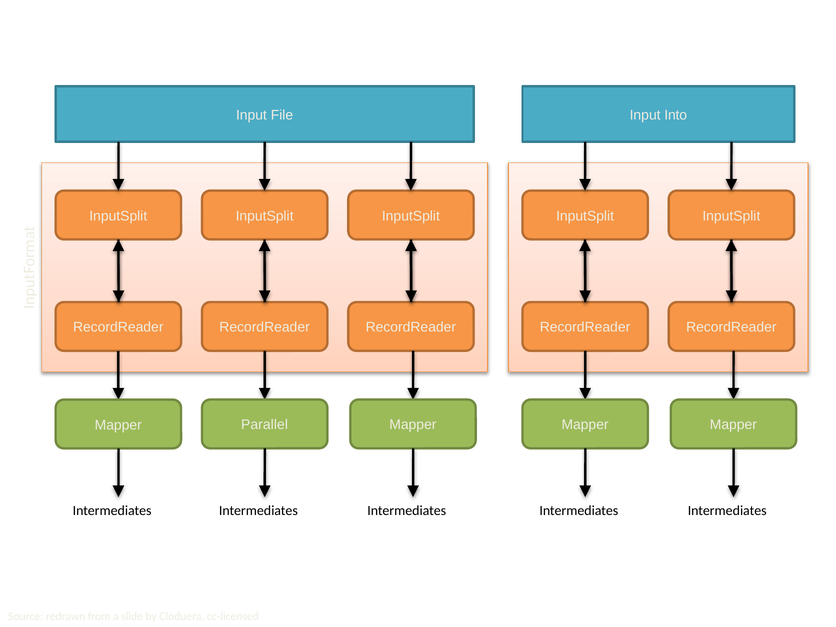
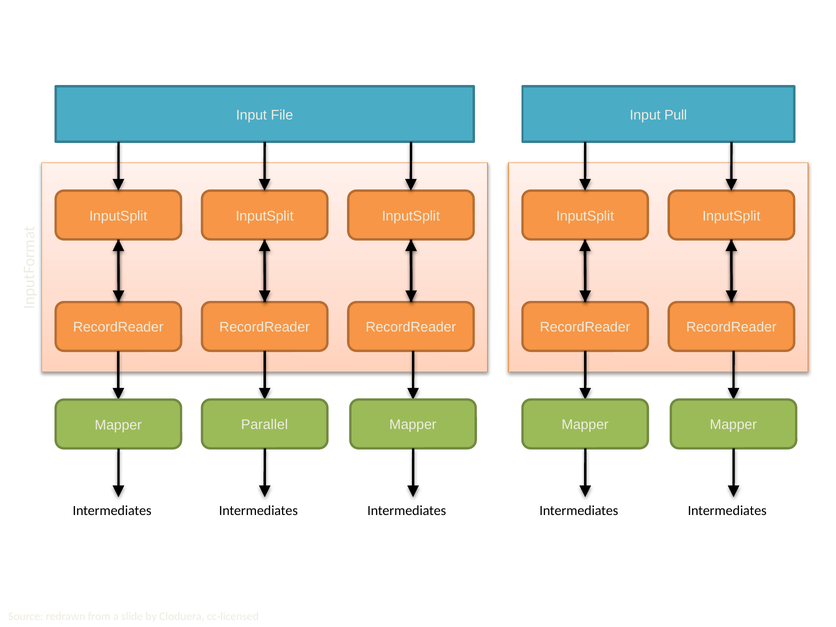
Into: Into -> Pull (676, 115)
